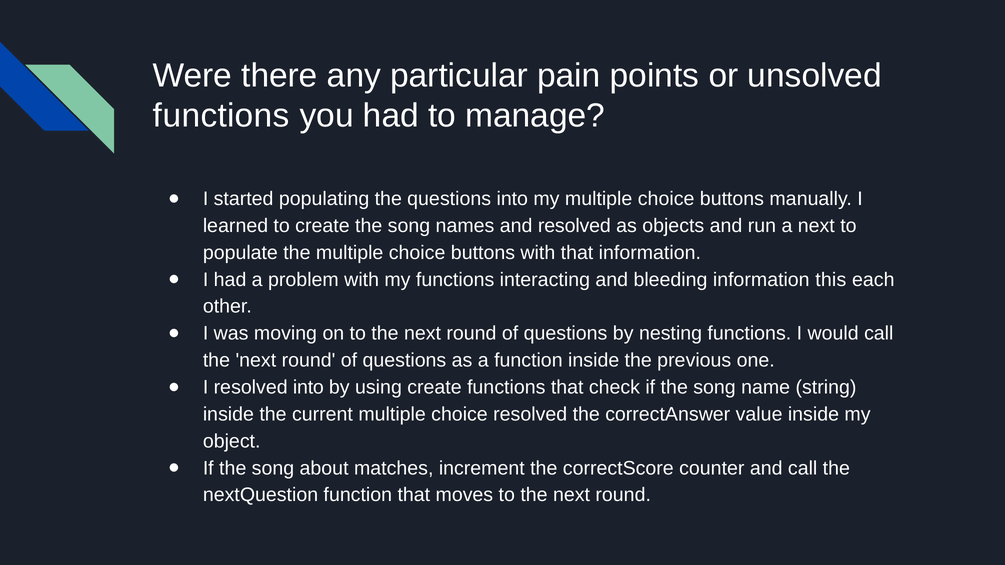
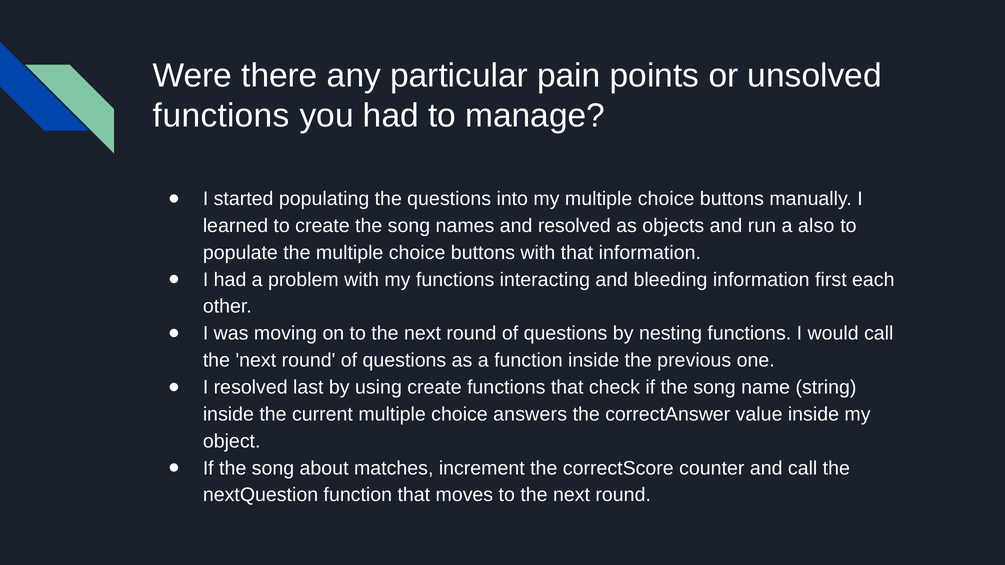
a next: next -> also (816, 226)
this: this -> first (831, 280)
resolved into: into -> last (308, 388)
choice resolved: resolved -> answers (530, 414)
